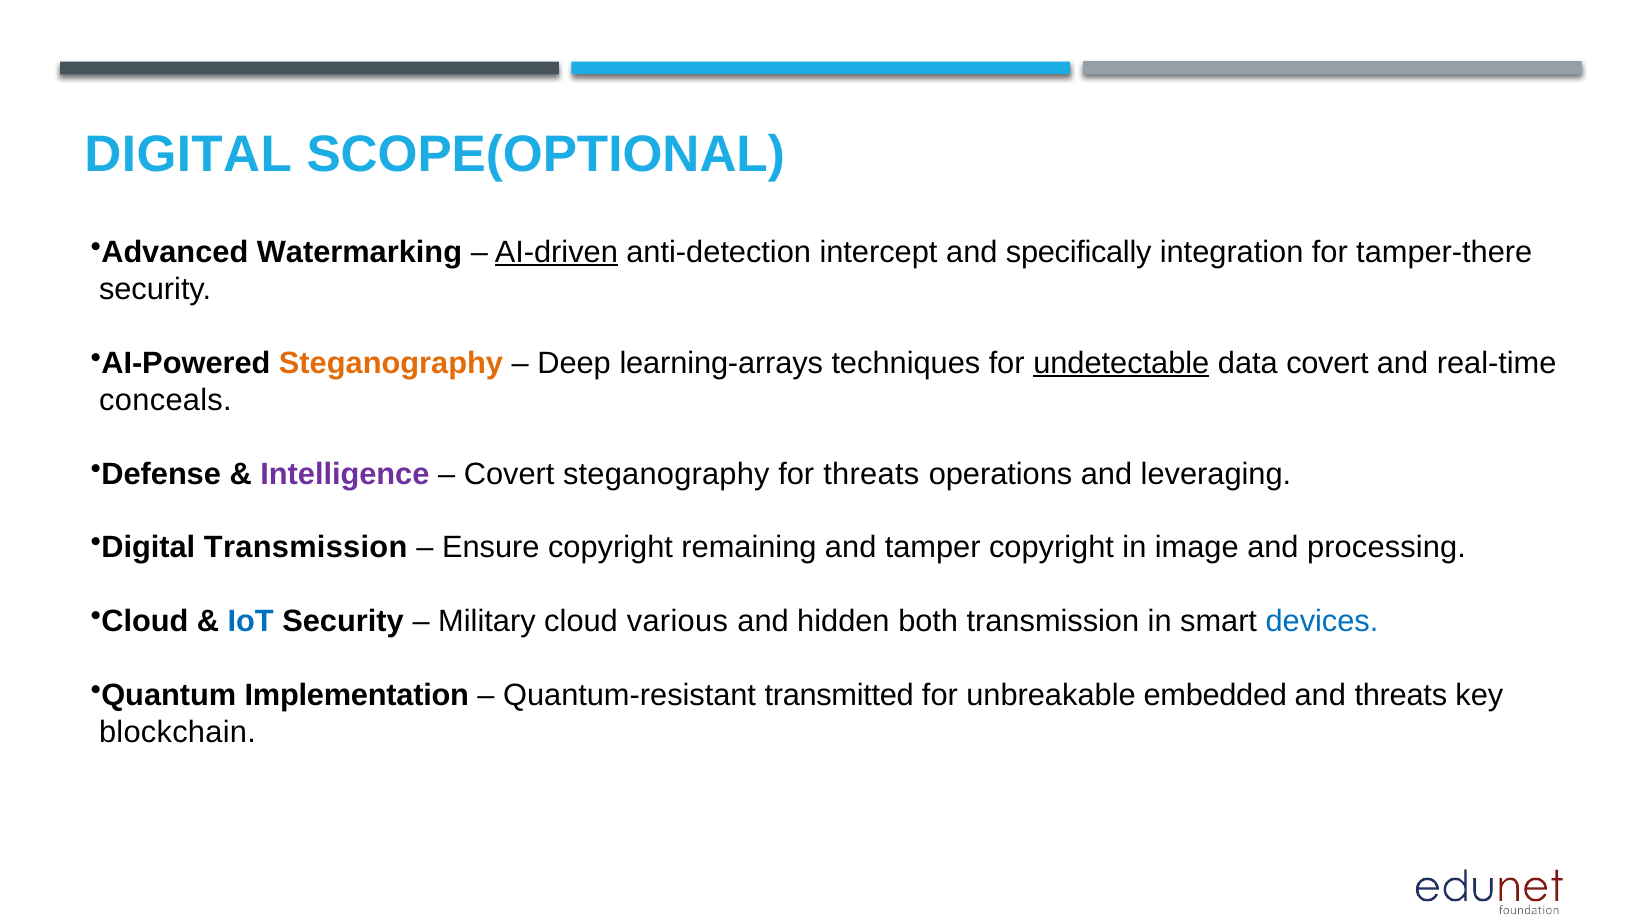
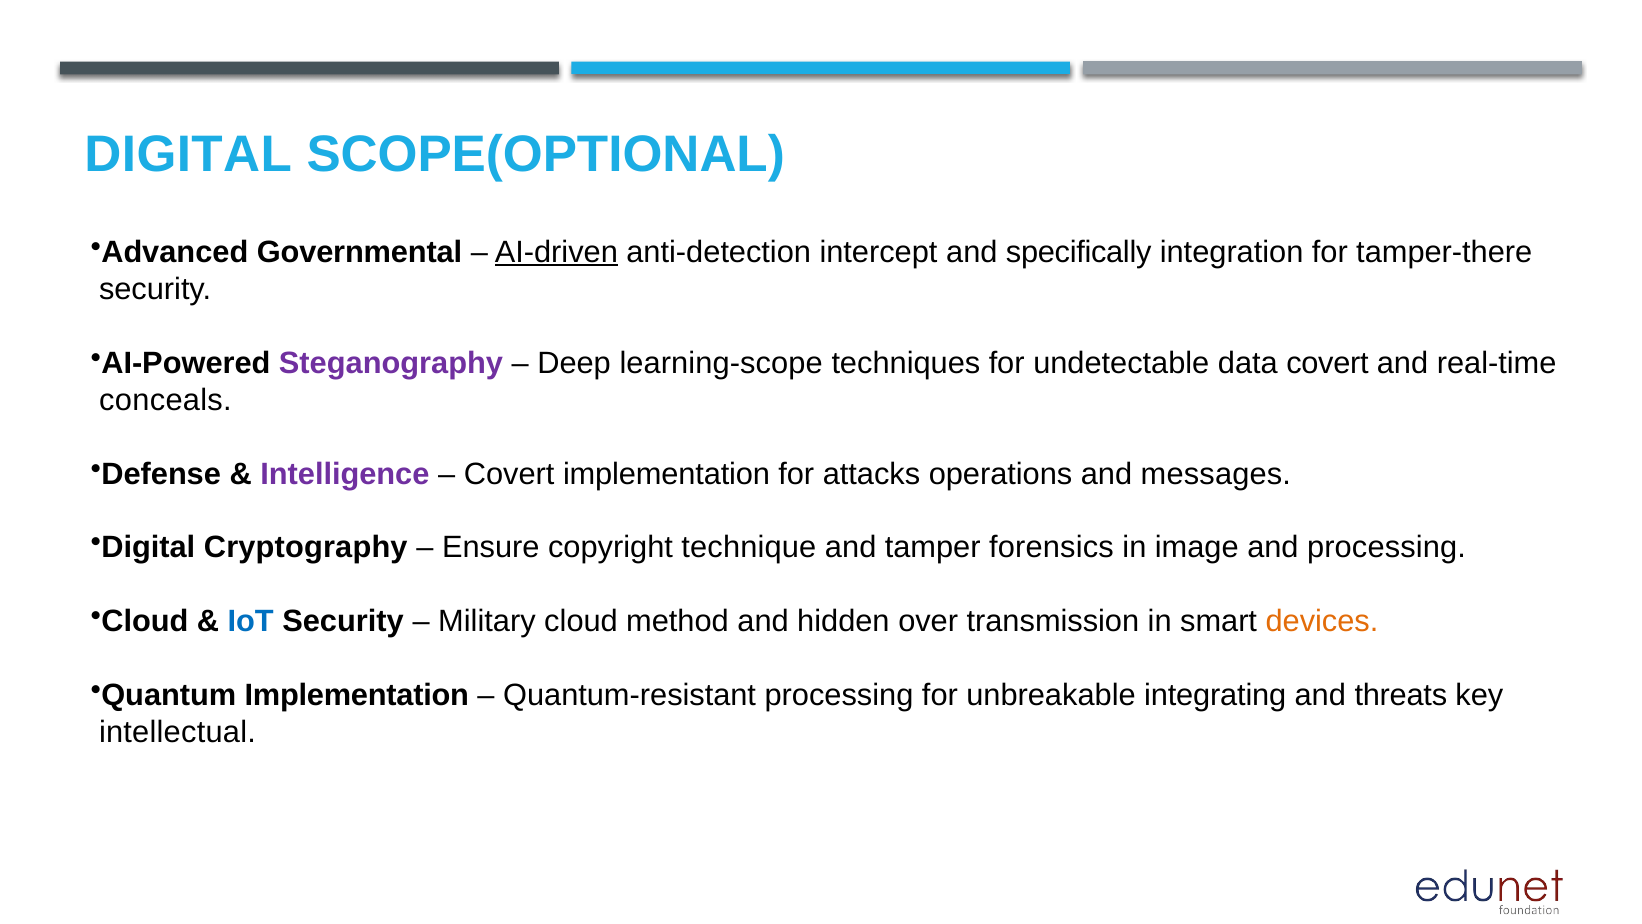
Watermarking: Watermarking -> Governmental (360, 252)
Steganography colour: orange -> purple (391, 363)
learning-arrays: learning-arrays -> learning-scope (721, 363)
undetectable underline: present -> none (1121, 363)
Covert steganography: steganography -> implementation (667, 474)
for threats: threats -> attacks (871, 474)
leveraging: leveraging -> messages (1216, 474)
Digital Transmission: Transmission -> Cryptography (306, 548)
remaining: remaining -> technique (749, 548)
tamper copyright: copyright -> forensics (1051, 548)
various: various -> method (678, 621)
both: both -> over (928, 621)
devices colour: blue -> orange (1322, 621)
Quantum-resistant transmitted: transmitted -> processing (839, 695)
embedded: embedded -> integrating (1215, 695)
blockchain: blockchain -> intellectual (177, 732)
